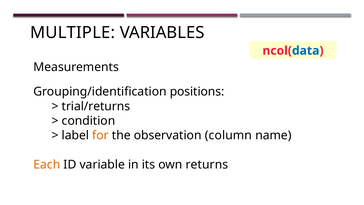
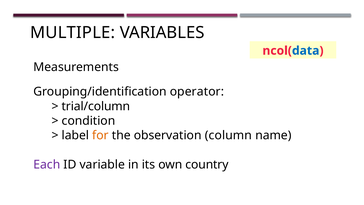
positions: positions -> operator (197, 92)
trial/returns: trial/returns -> trial/column (96, 106)
Each colour: orange -> purple (47, 164)
returns: returns -> country (207, 164)
